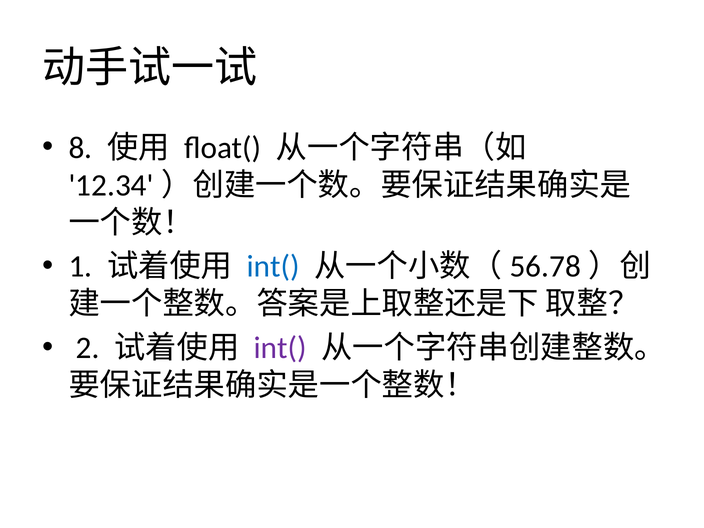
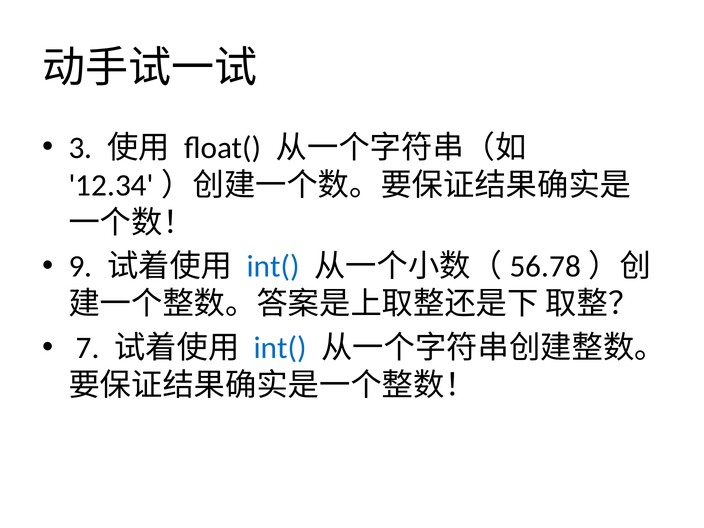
8: 8 -> 3 (81, 148)
1: 1 -> 9 (81, 267)
2: 2 -> 7 (88, 348)
int( colour: purple -> blue (280, 348)
